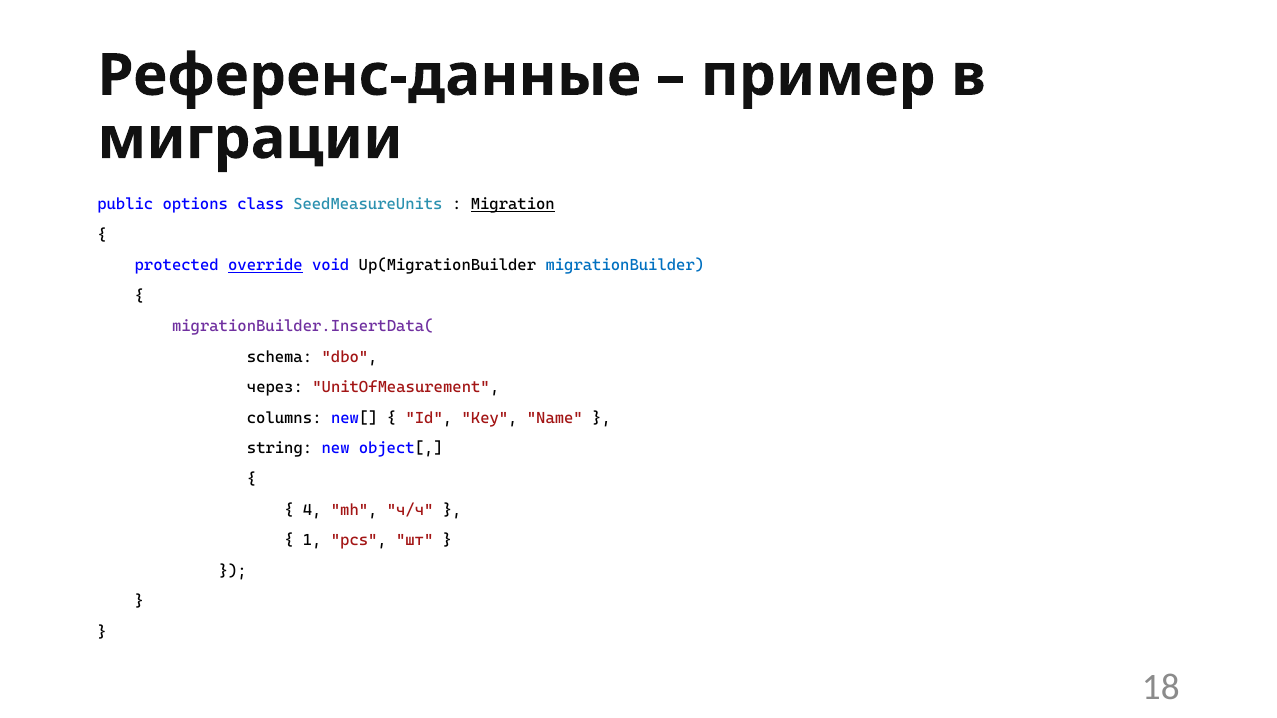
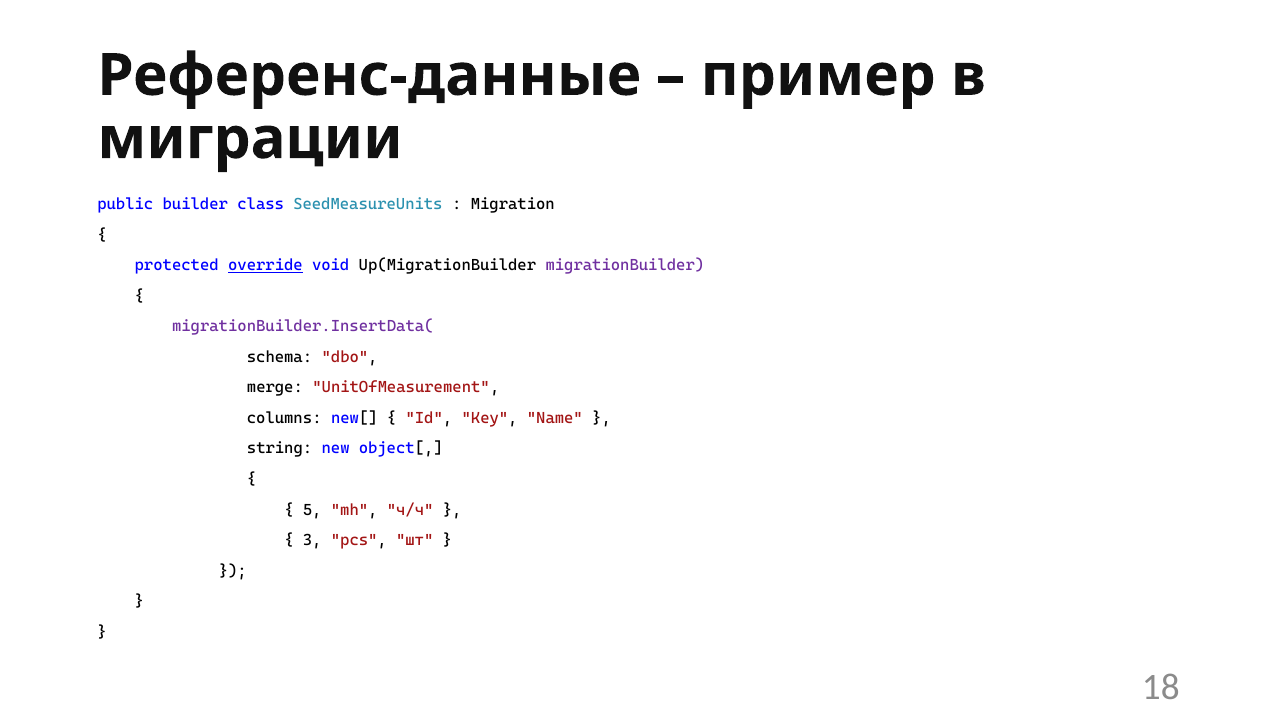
options: options -> builder (195, 205)
Migration underline: present -> none (513, 205)
migrationBuilder colour: blue -> purple (625, 266)
через: через -> merge (275, 388)
4: 4 -> 5 (312, 510)
1: 1 -> 3 (312, 540)
